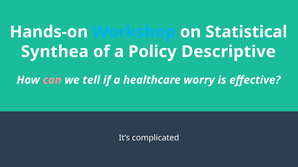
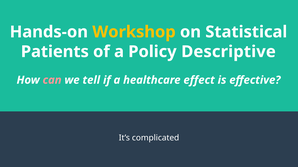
Workshop colour: light blue -> yellow (134, 32)
Synthea: Synthea -> Patients (55, 52)
worry: worry -> effect (199, 80)
